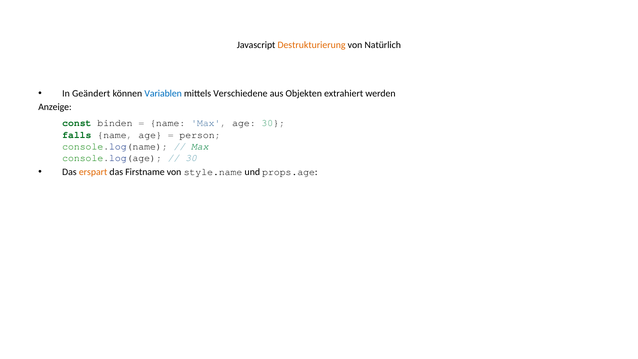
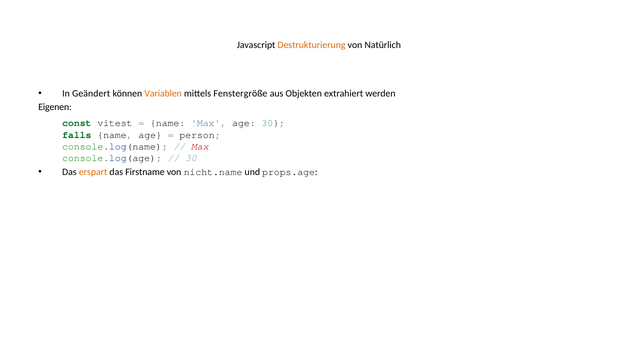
Variablen colour: blue -> orange (163, 93)
Verschiedene: Verschiedene -> Fenstergröße (240, 93)
Anzeige: Anzeige -> Eigenen (55, 107)
binden: binden -> vitest (115, 123)
Max colour: green -> red (200, 146)
style.name: style.name -> nicht.name (213, 172)
